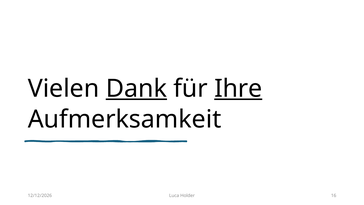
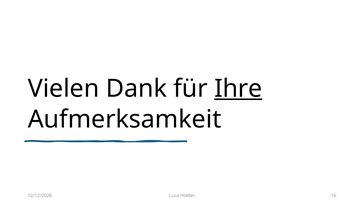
Dank underline: present -> none (136, 88)
